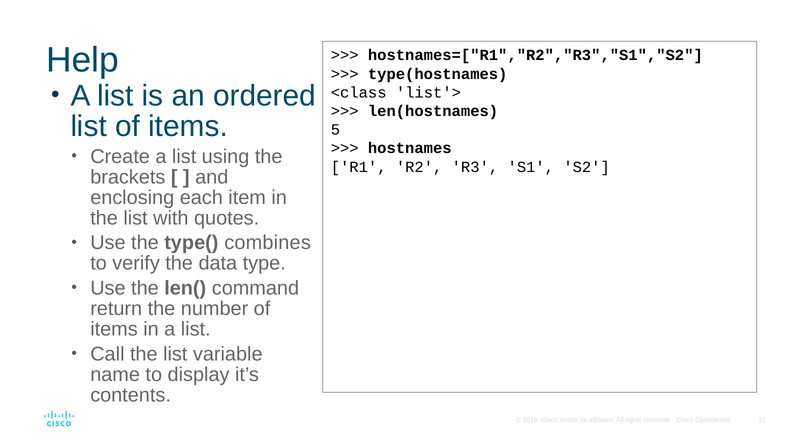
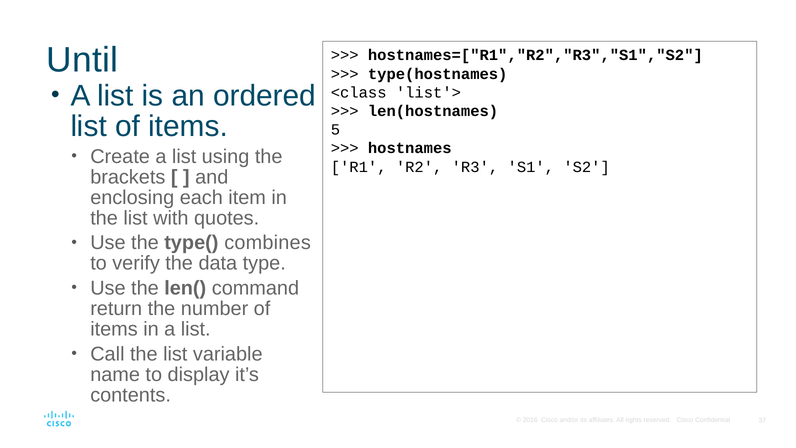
Help: Help -> Until (82, 60)
